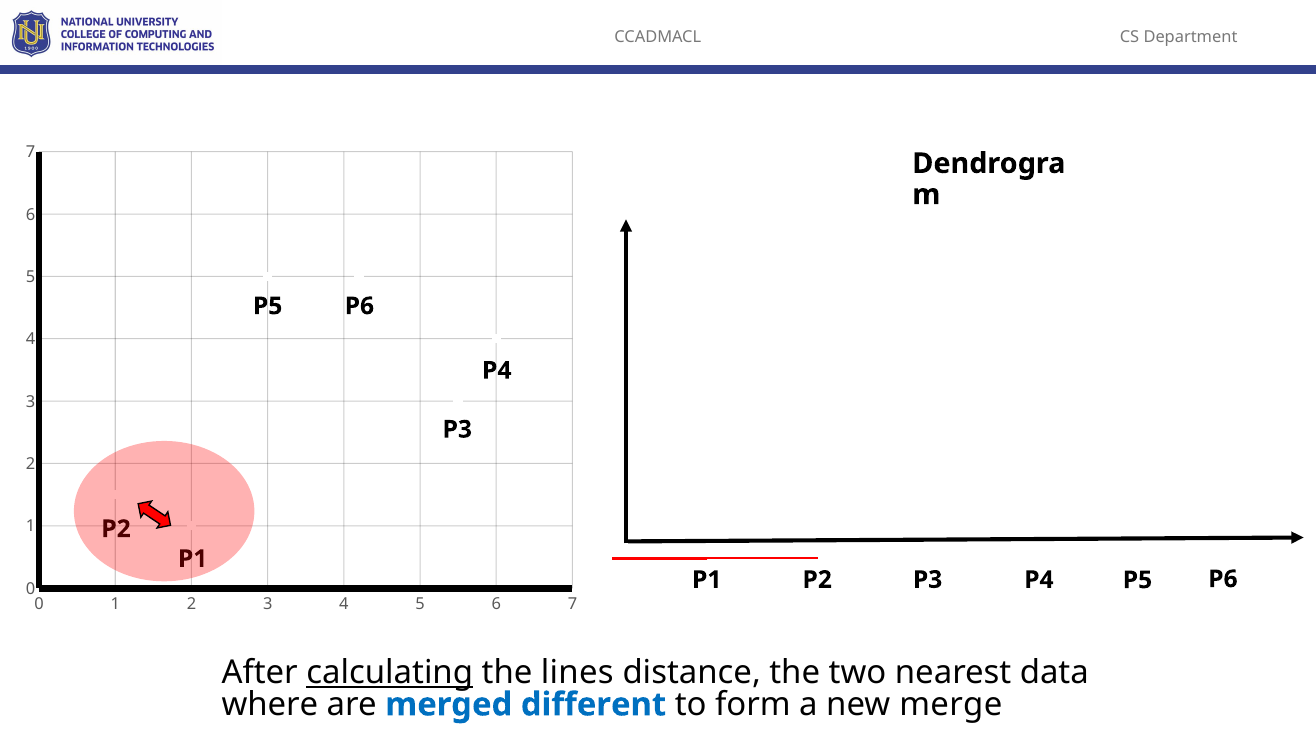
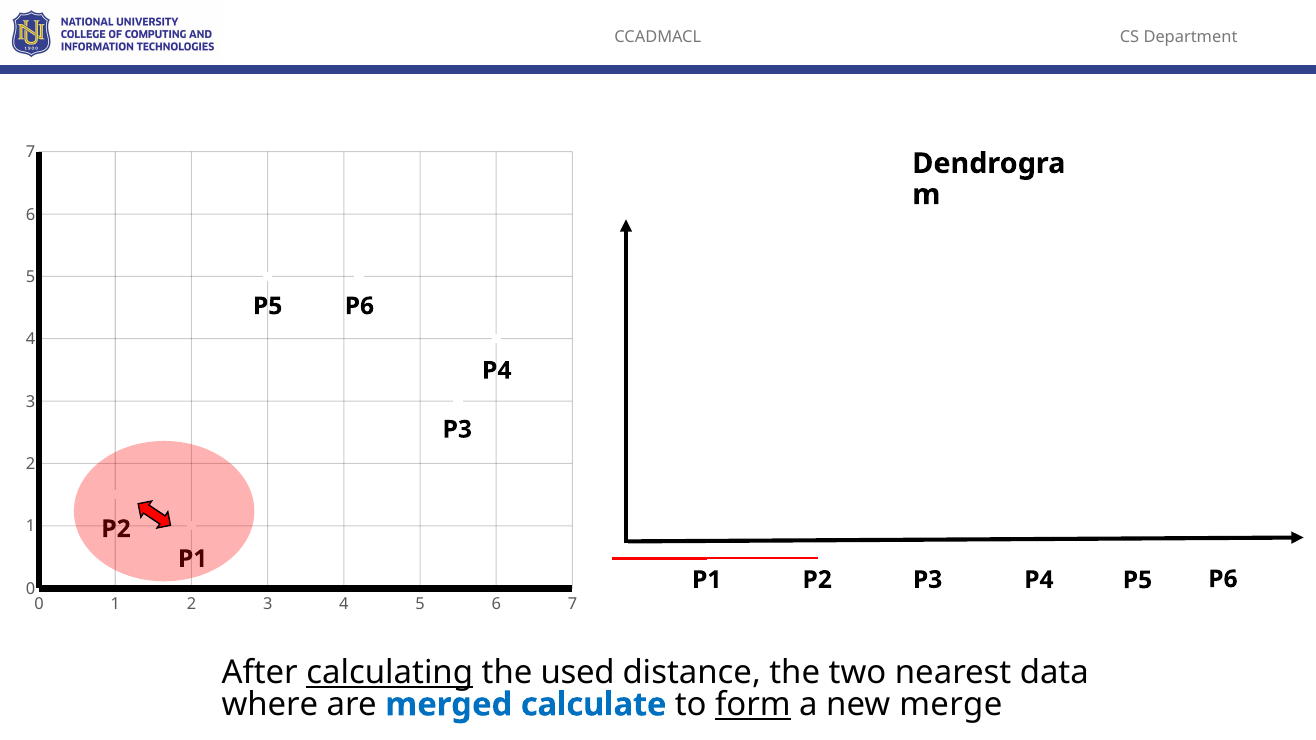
lines: lines -> used (578, 673)
different: different -> calculate (594, 705)
form underline: none -> present (753, 705)
